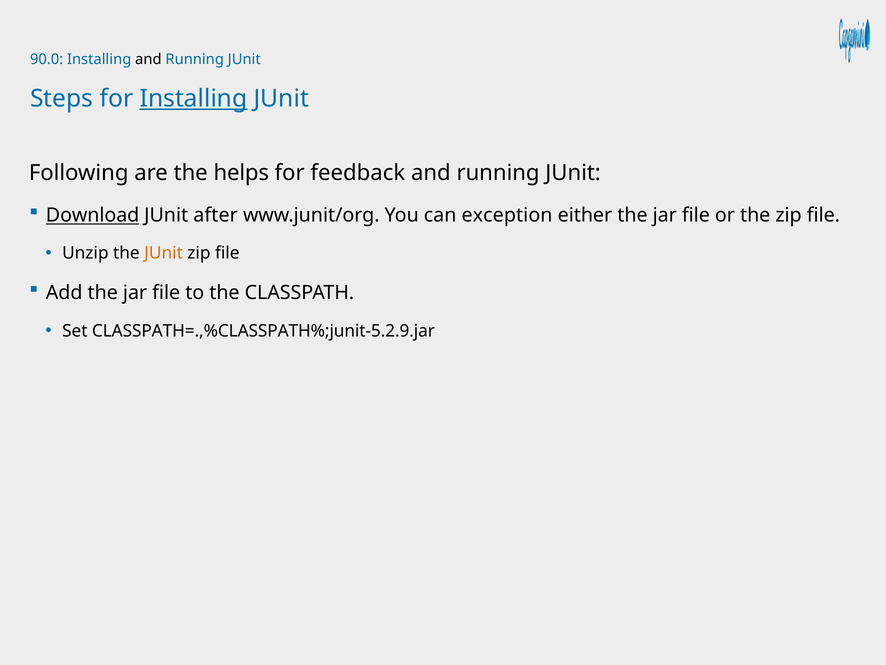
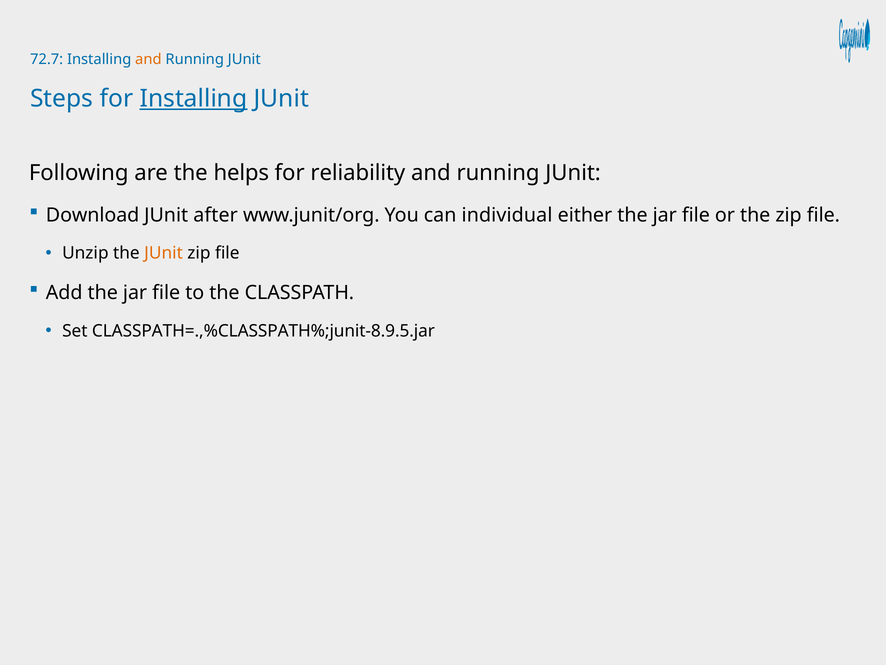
90.0: 90.0 -> 72.7 (47, 59)
and colour: black -> orange (148, 59)
feedback: feedback -> reliability (358, 173)
Download underline: present -> none (93, 215)
exception: exception -> individual (507, 215)
CLASSPATH=.,%CLASSPATH%;junit-5.2.9.jar: CLASSPATH=.,%CLASSPATH%;junit-5.2.9.jar -> CLASSPATH=.,%CLASSPATH%;junit-8.9.5.jar (263, 331)
